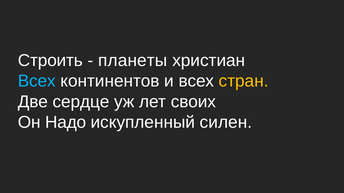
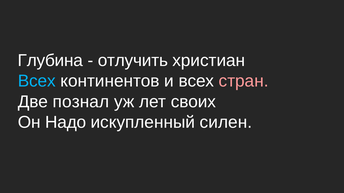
Строить: Строить -> Глубина (50, 61)
планеты: планеты -> отлучить (133, 61)
стран colour: yellow -> pink (244, 81)
сердце: сердце -> познал (81, 102)
